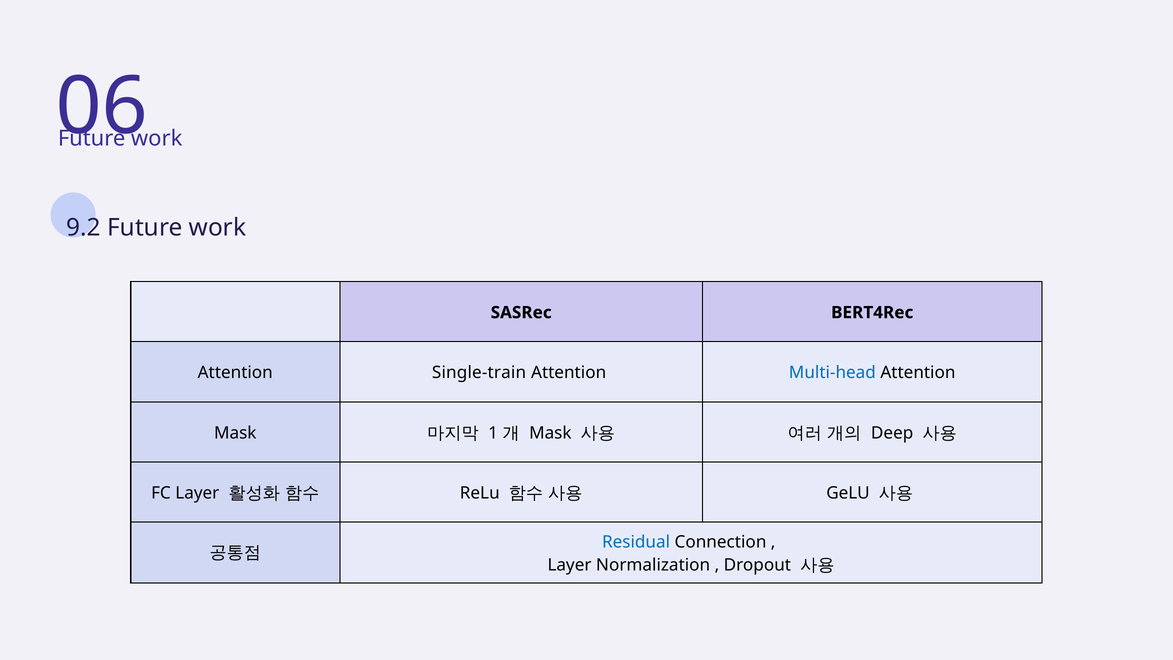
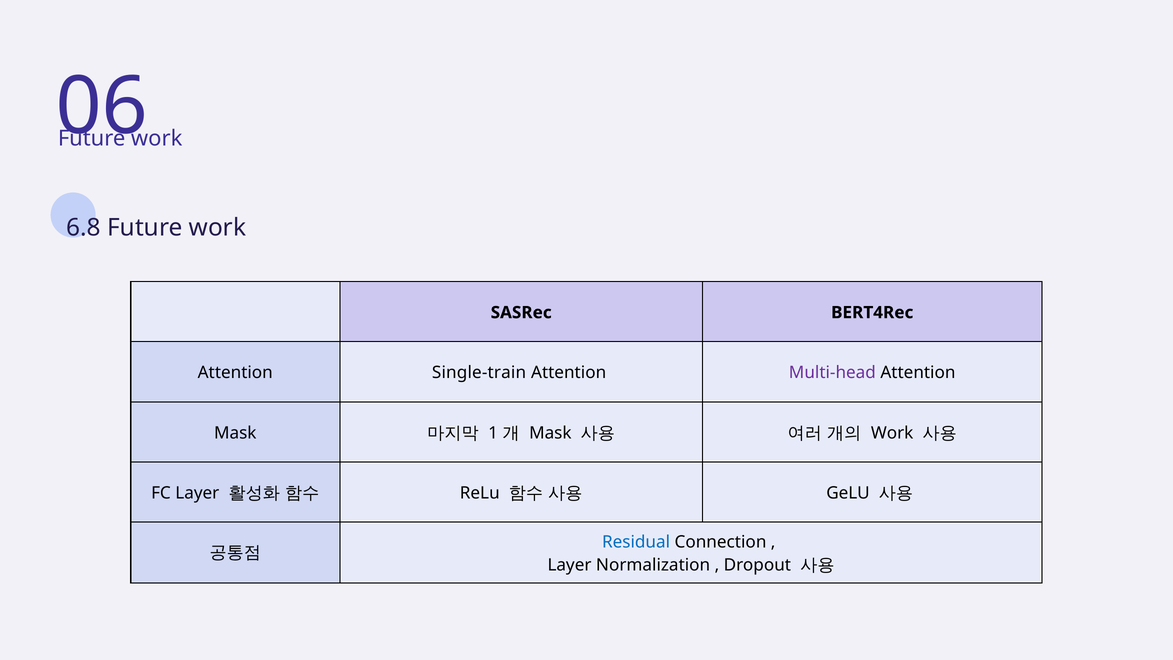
9.2: 9.2 -> 6.8 (84, 228)
Multi-head colour: blue -> purple (832, 373)
Deep: Deep -> Work (892, 433)
